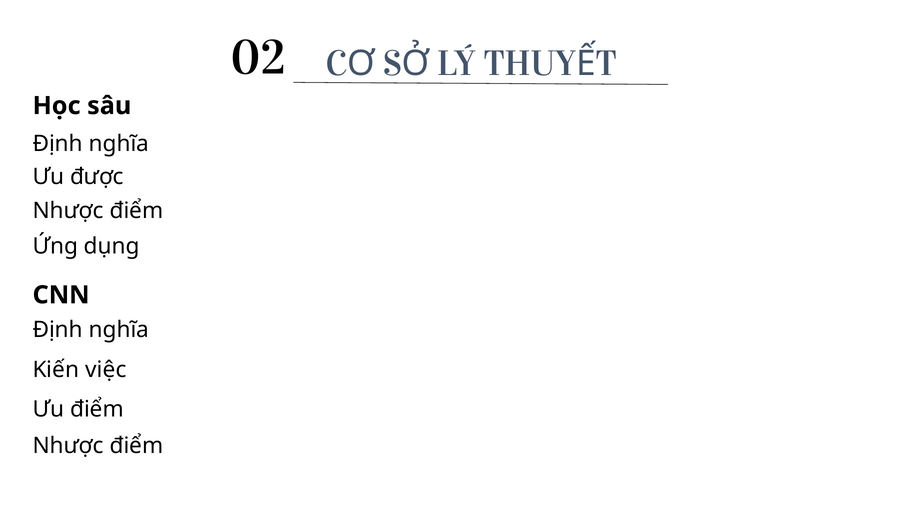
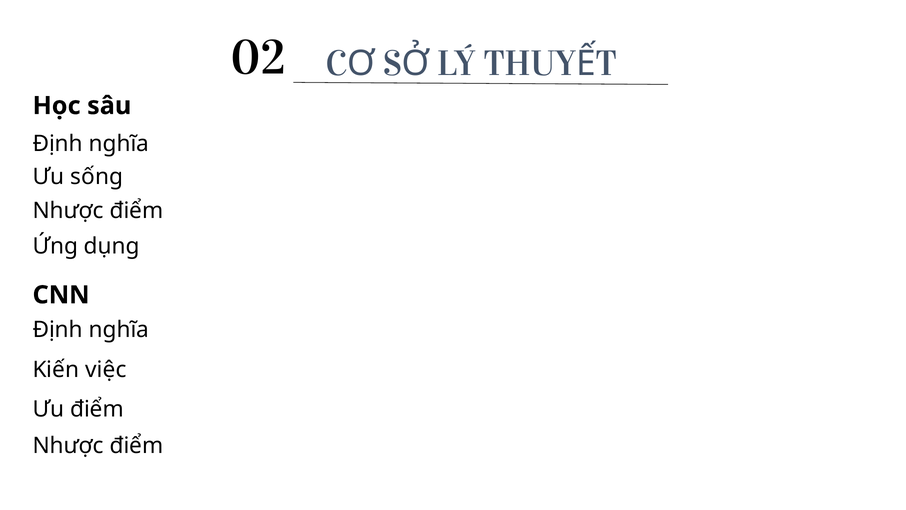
được: được -> sống (97, 177)
